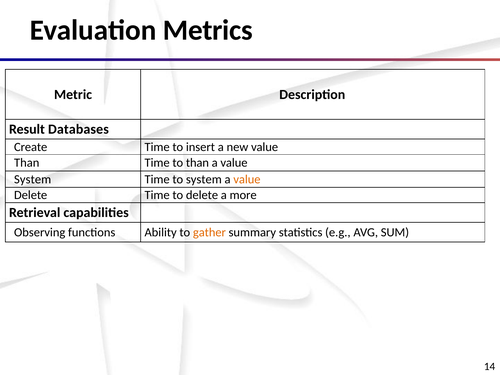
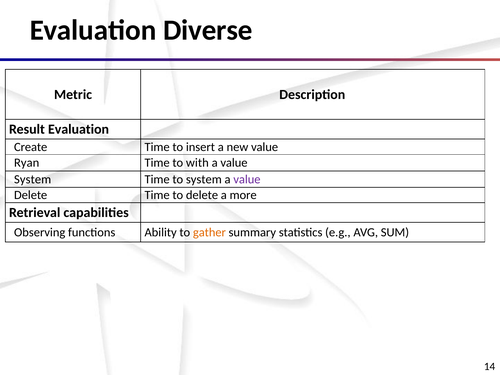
Metrics: Metrics -> Diverse (208, 30)
Result Databases: Databases -> Evaluation (79, 129)
Than: Than -> Ryan (27, 163)
to than: than -> with (197, 163)
value colour: orange -> purple (247, 179)
